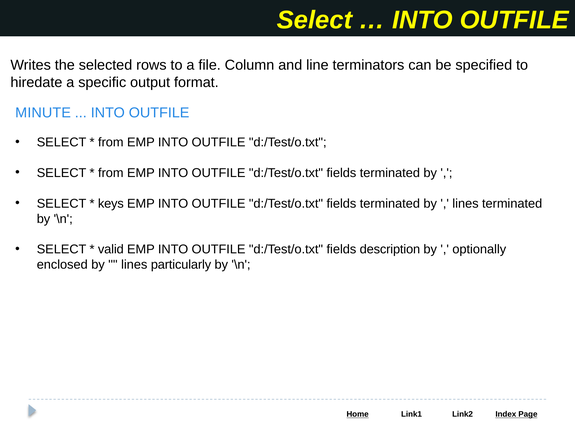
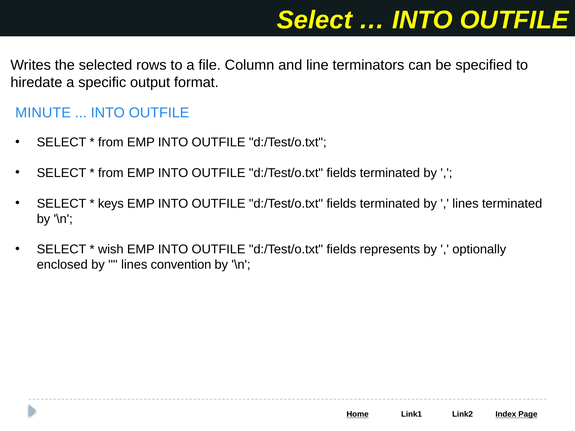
valid: valid -> wish (111, 250)
description: description -> represents (390, 250)
particularly: particularly -> convention (181, 265)
